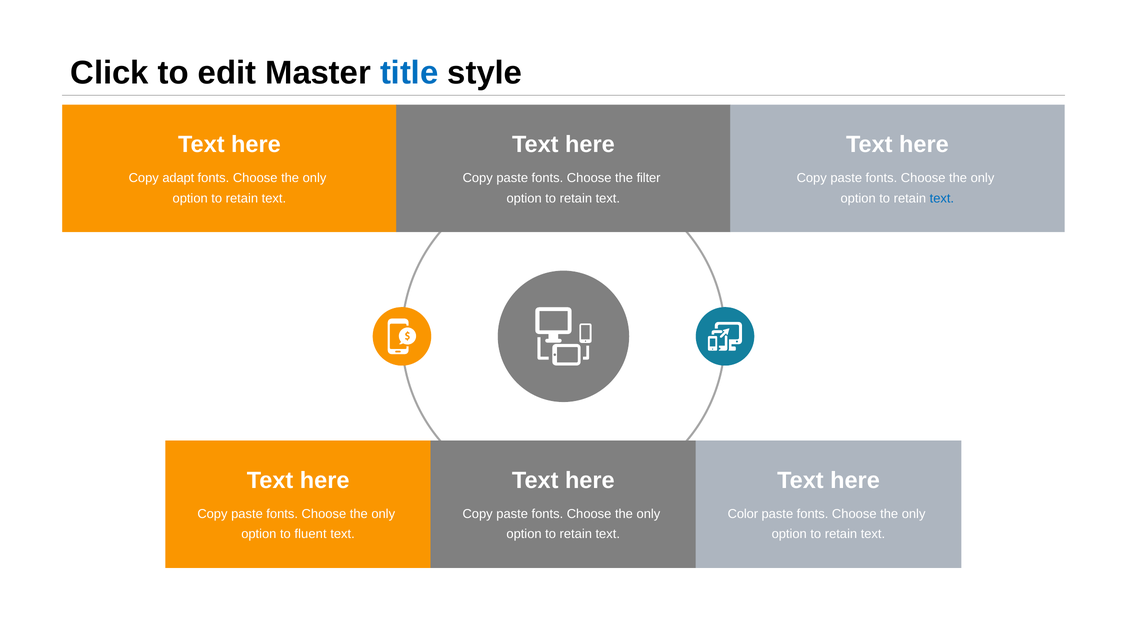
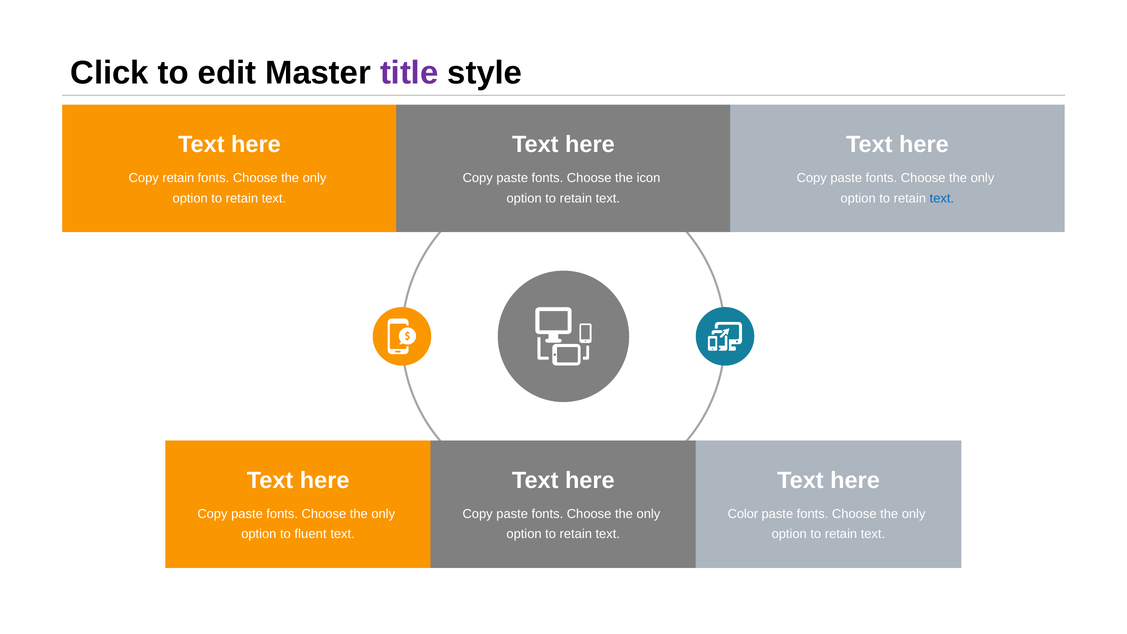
title colour: blue -> purple (409, 73)
Copy adapt: adapt -> retain (178, 178)
filter: filter -> icon (649, 178)
